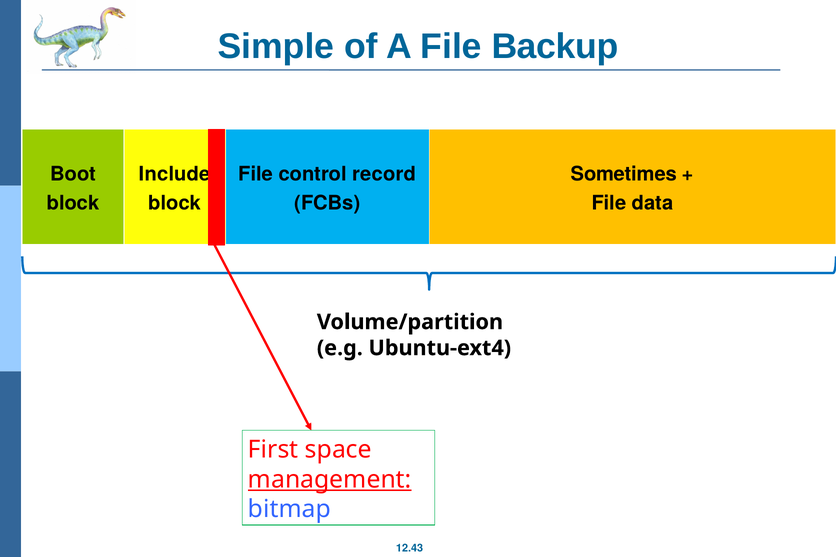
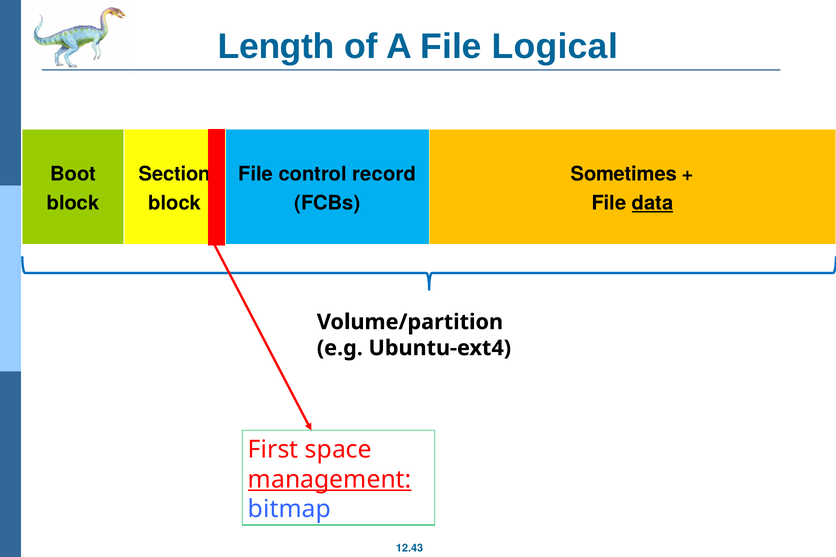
Simple: Simple -> Length (276, 46)
Backup: Backup -> Logical (555, 46)
Include: Include -> Section (175, 174)
data underline: none -> present (653, 203)
